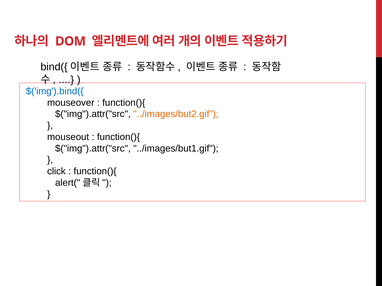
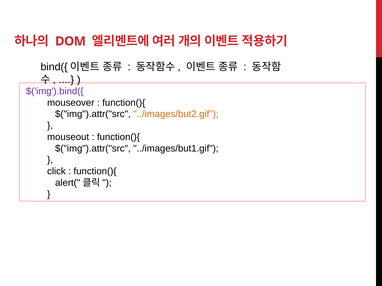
$('img').bind({ colour: blue -> purple (55, 91)
